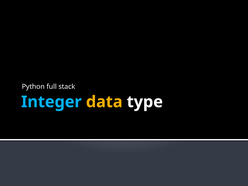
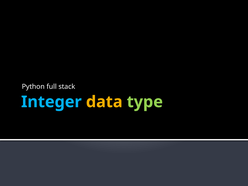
type colour: white -> light green (145, 102)
